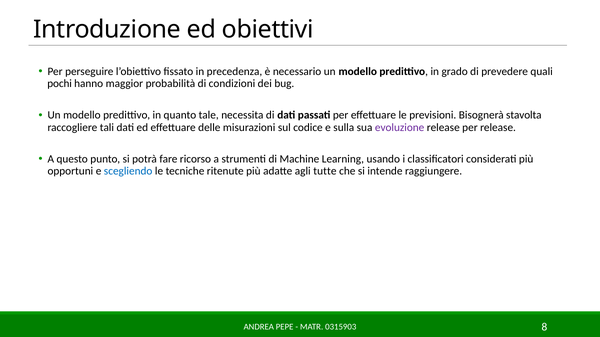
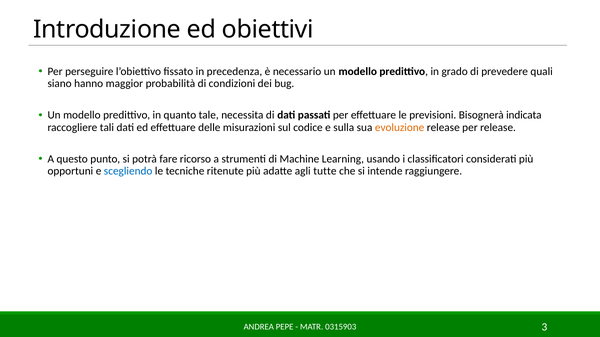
pochi: pochi -> siano (60, 84)
stavolta: stavolta -> indicata (524, 115)
evoluzione colour: purple -> orange (400, 128)
8: 8 -> 3 (544, 328)
